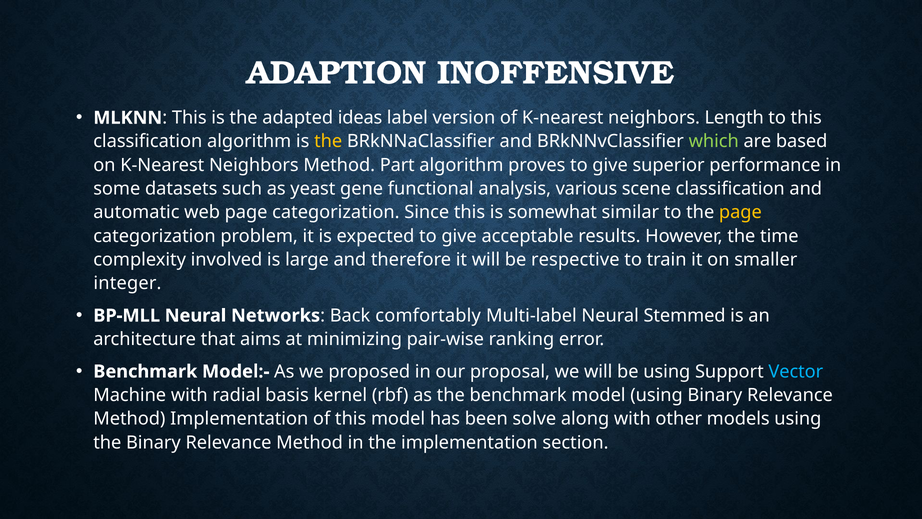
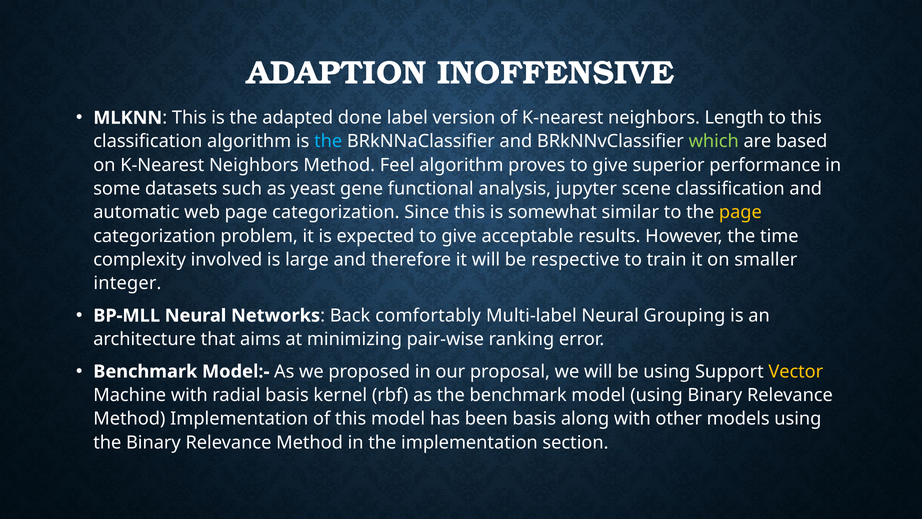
ideas: ideas -> done (360, 118)
the colour: yellow -> light blue (328, 141)
Part: Part -> Feel (397, 165)
various: various -> jupyter (586, 189)
Stemmed: Stemmed -> Grouping (684, 315)
Vector colour: light blue -> yellow (796, 371)
been solve: solve -> basis (534, 419)
